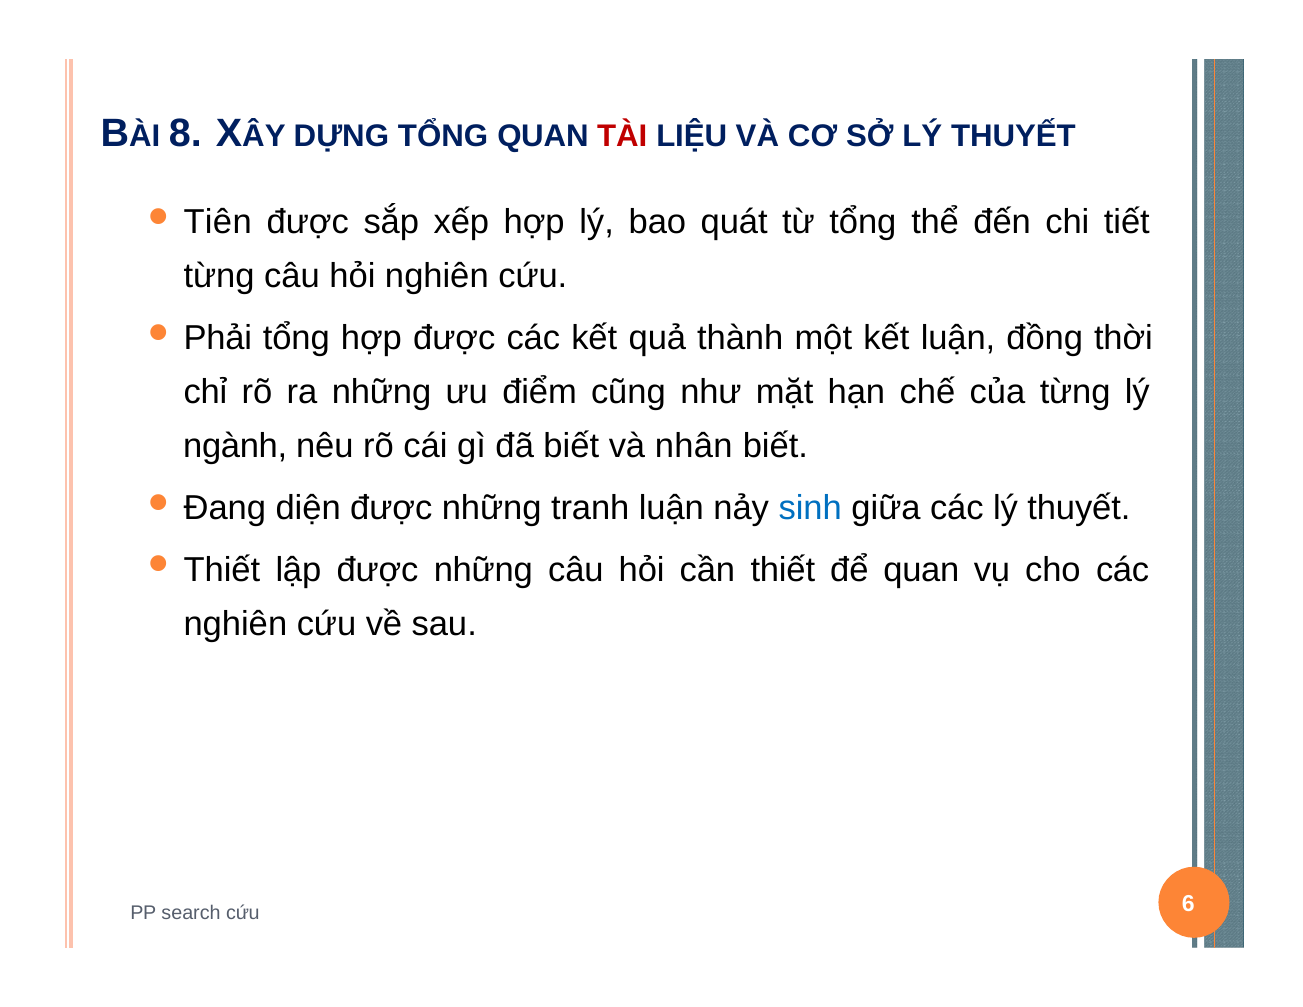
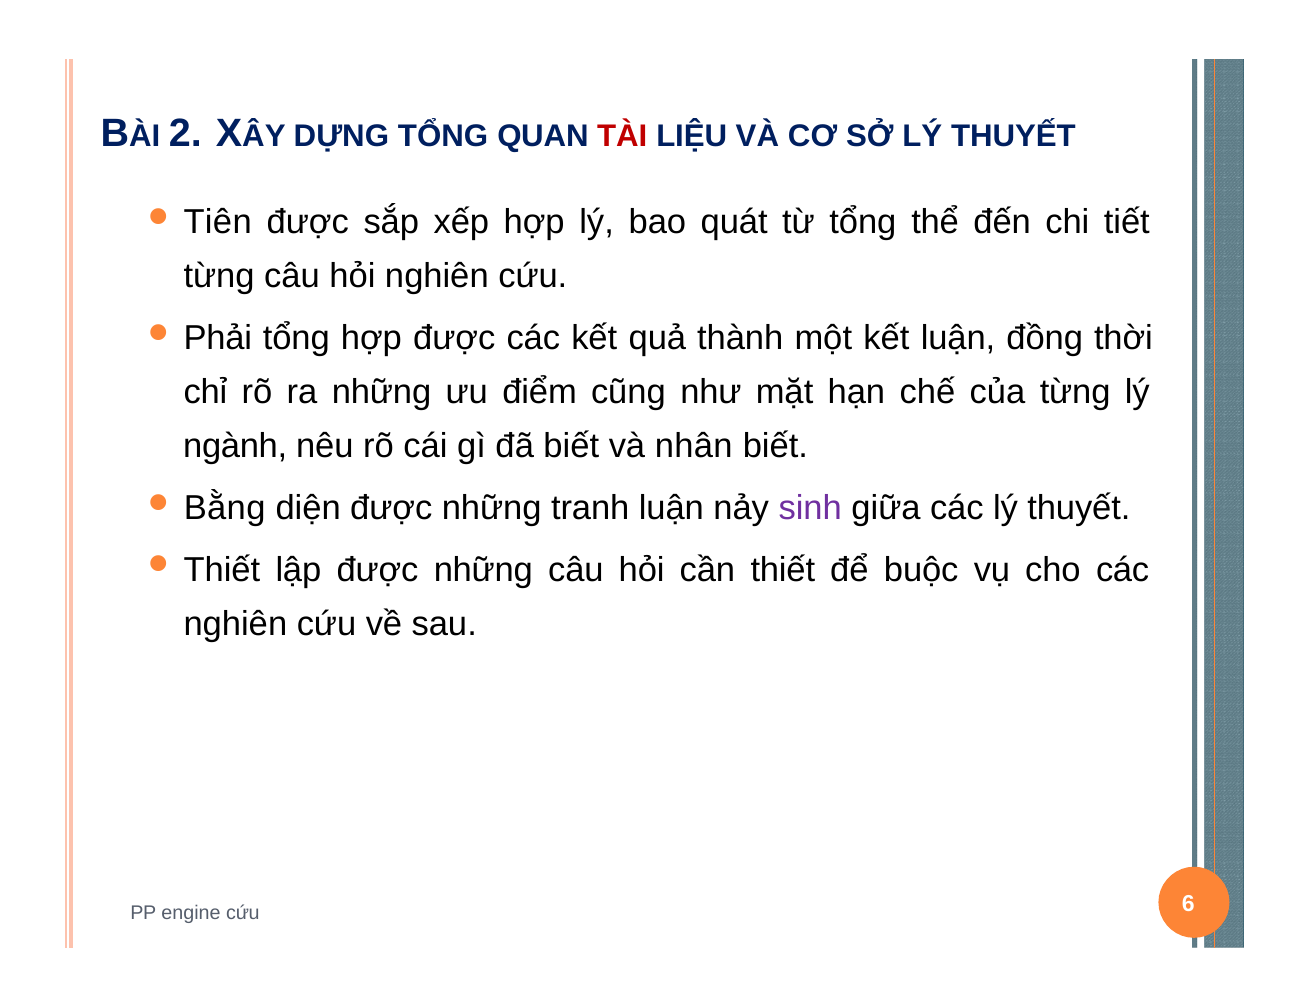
8: 8 -> 2 (185, 133)
Đang: Đang -> Bằng (225, 508)
sinh colour: blue -> purple (810, 508)
để quan: quan -> buộc (921, 570)
search: search -> engine (191, 913)
